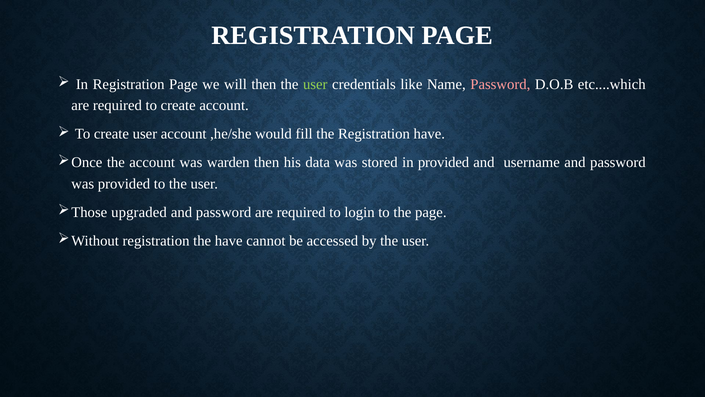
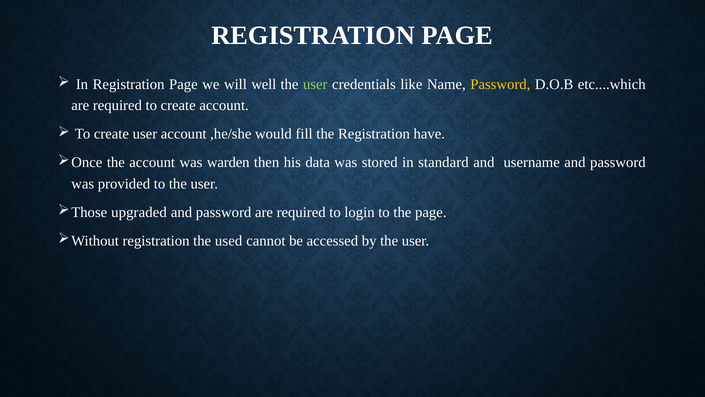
will then: then -> well (264, 84)
Password colour: pink -> yellow (500, 84)
in provided: provided -> standard (443, 162)
the have: have -> used (229, 241)
